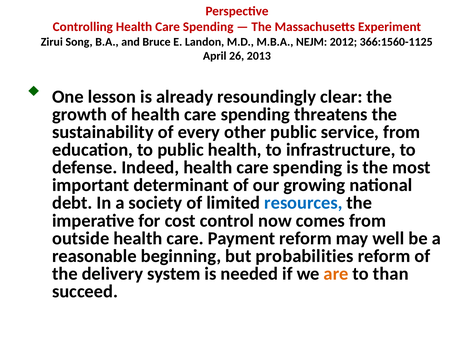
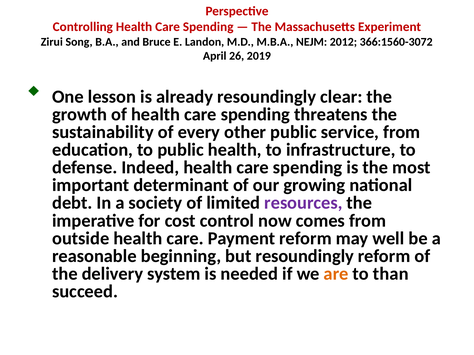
366:1560-1125: 366:1560-1125 -> 366:1560-3072 (396, 42)
2013: 2013 -> 2019 (259, 56)
resources colour: blue -> purple (303, 203)
but probabilities: probabilities -> resoundingly (305, 256)
